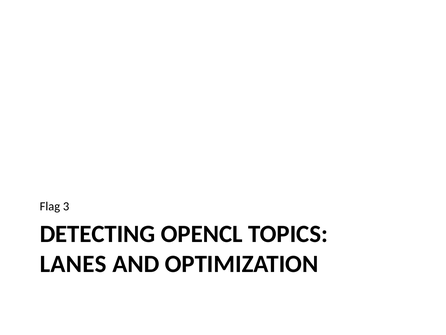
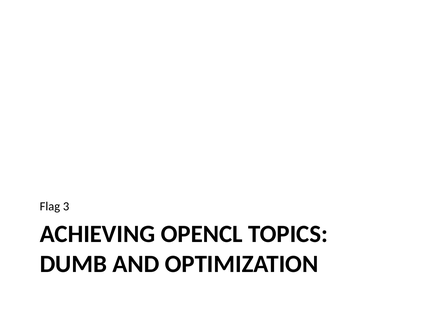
DETECTING: DETECTING -> ACHIEVING (97, 234)
LANES: LANES -> DUMB (73, 263)
